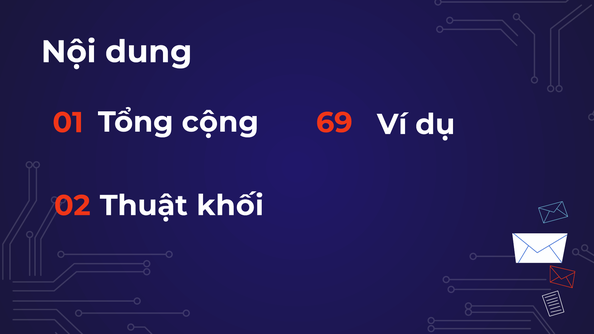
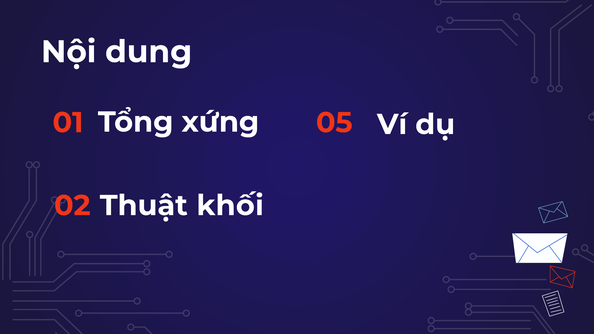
cộng: cộng -> xứng (220, 122)
69: 69 -> 05 (334, 123)
